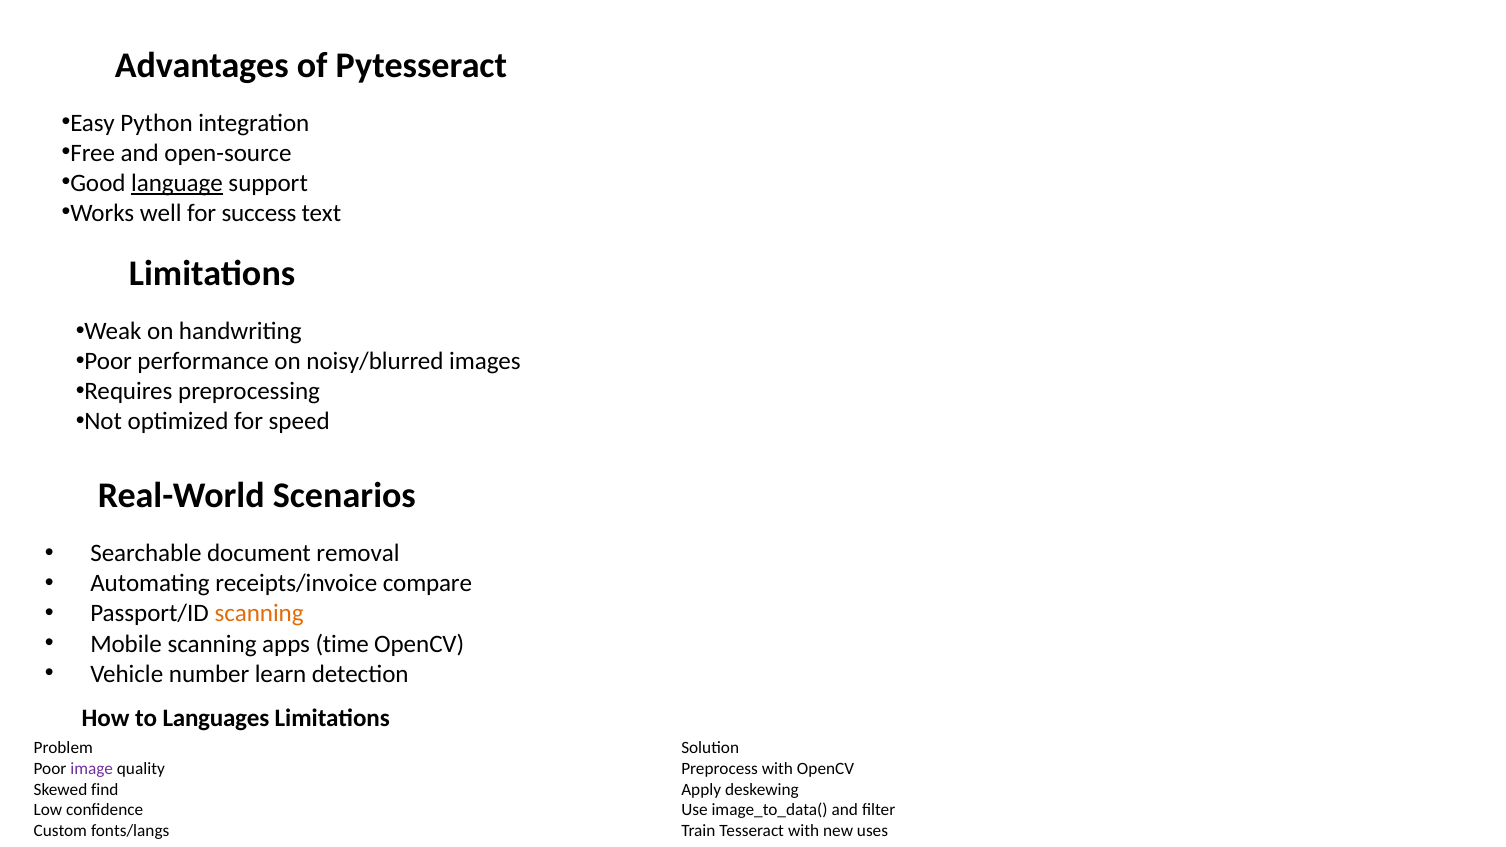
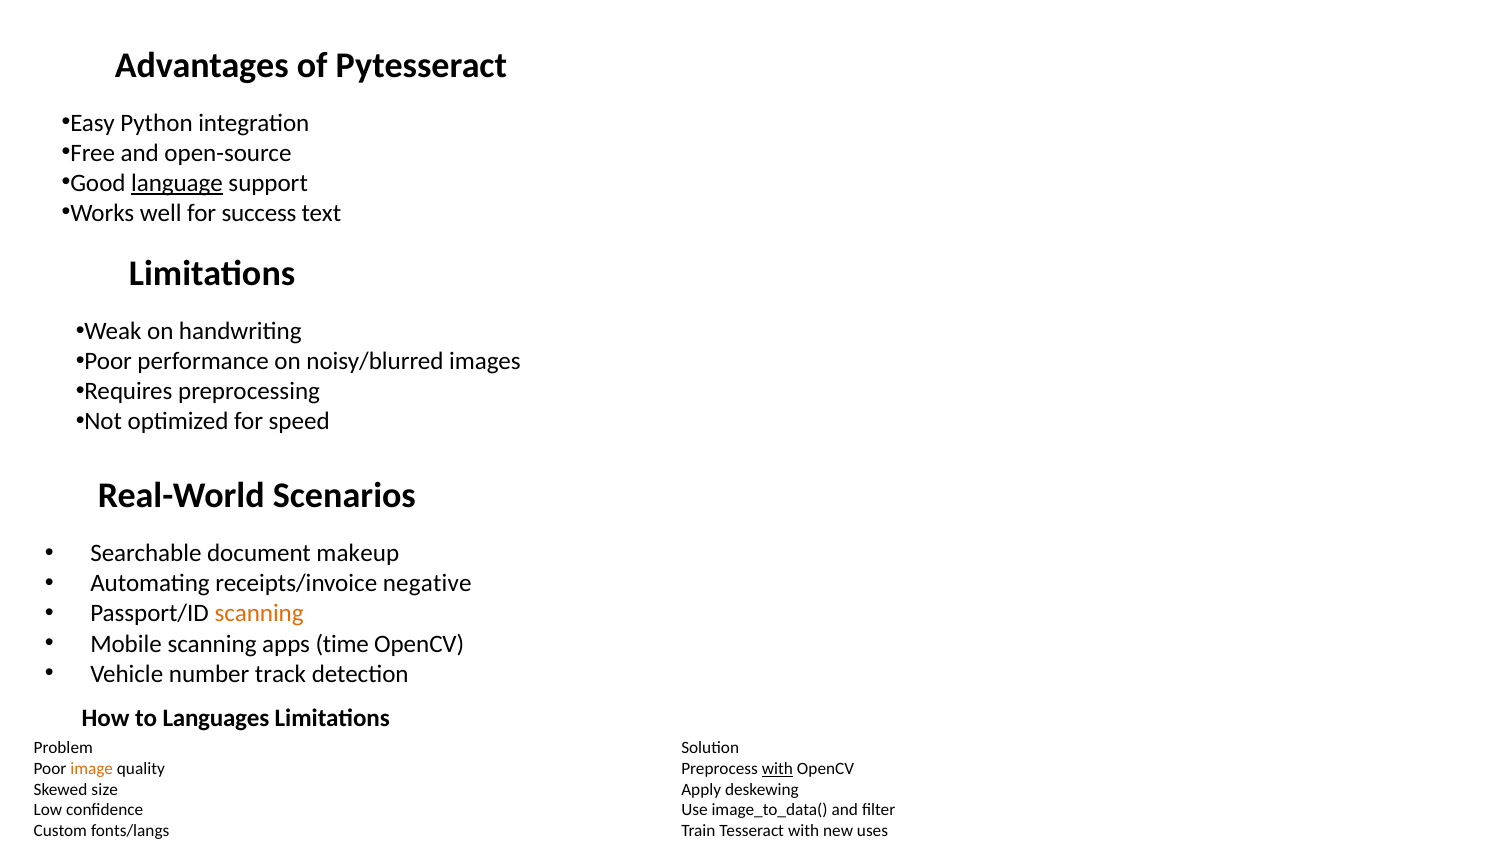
removal: removal -> makeup (358, 554)
compare: compare -> negative (427, 584)
learn: learn -> track (280, 674)
image colour: purple -> orange (92, 769)
with underline: none -> present (777, 769)
find: find -> size (105, 789)
